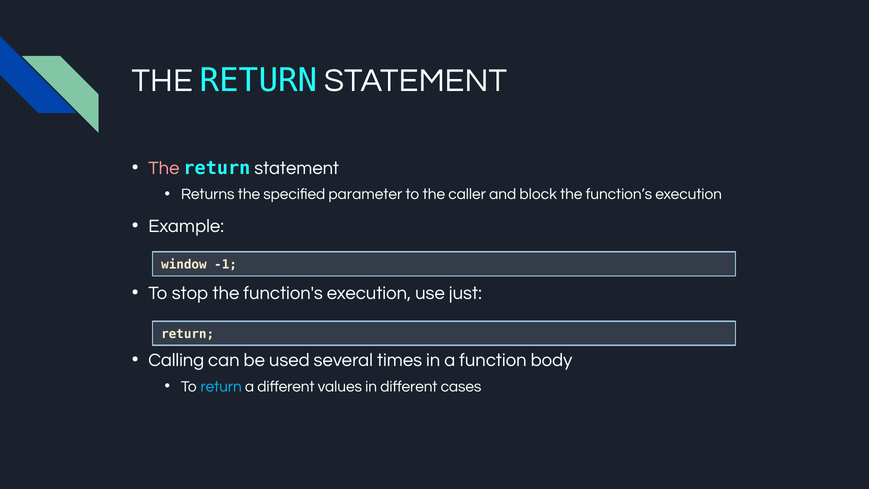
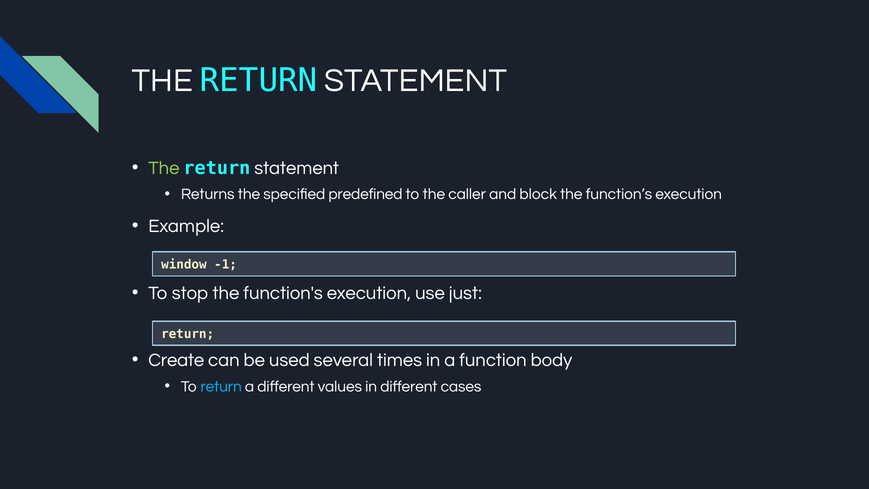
The colour: pink -> light green (164, 168)
parameter: parameter -> predefined (365, 194)
Calling: Calling -> Create (176, 360)
